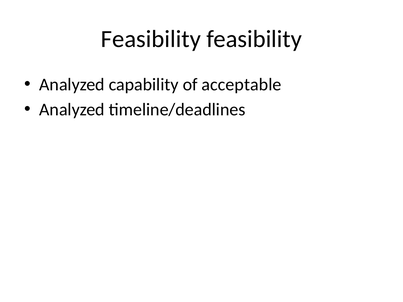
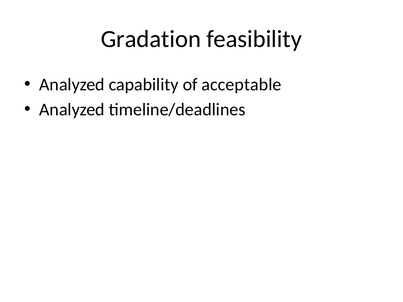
Feasibility: Feasibility -> Gradation (151, 39)
